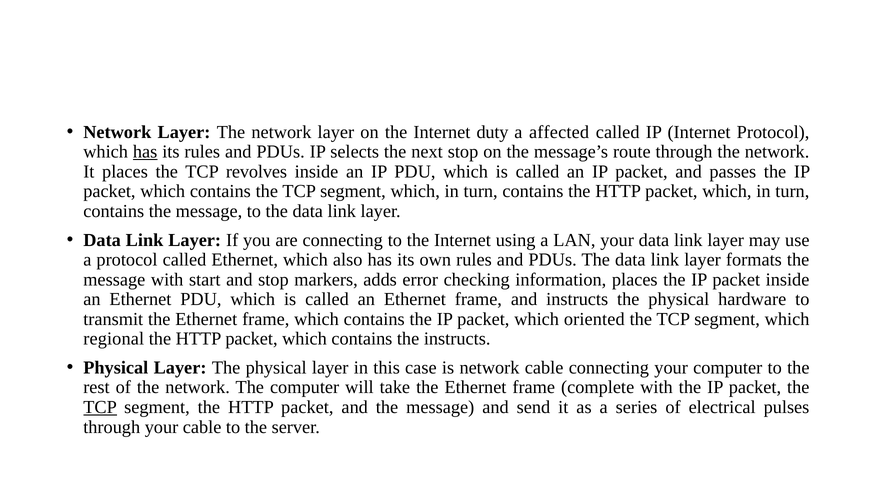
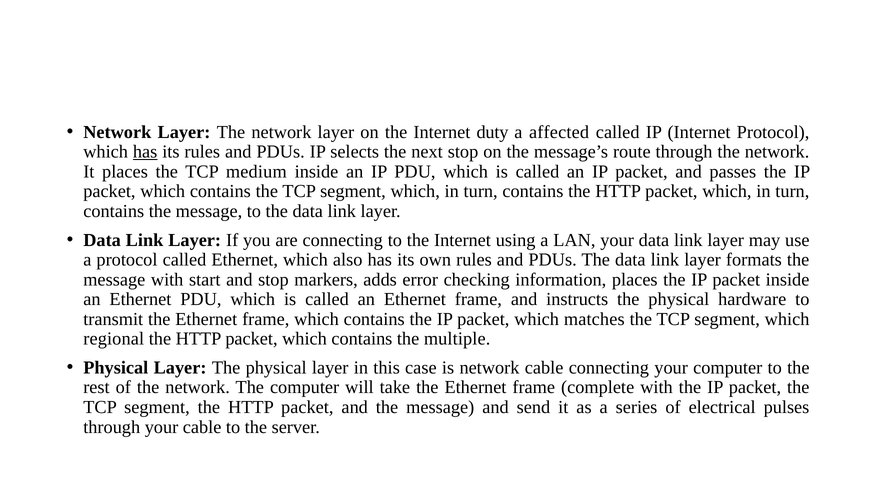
revolves: revolves -> medium (256, 171)
oriented: oriented -> matches (594, 319)
the instructs: instructs -> multiple (457, 338)
TCP underline: present -> none (100, 407)
